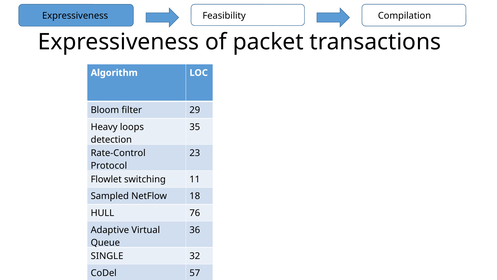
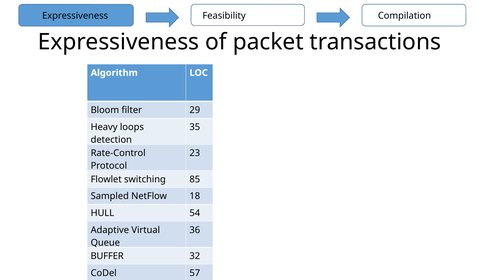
11: 11 -> 85 (195, 179)
76: 76 -> 54 (195, 213)
SINGLE: SINGLE -> BUFFER (107, 256)
